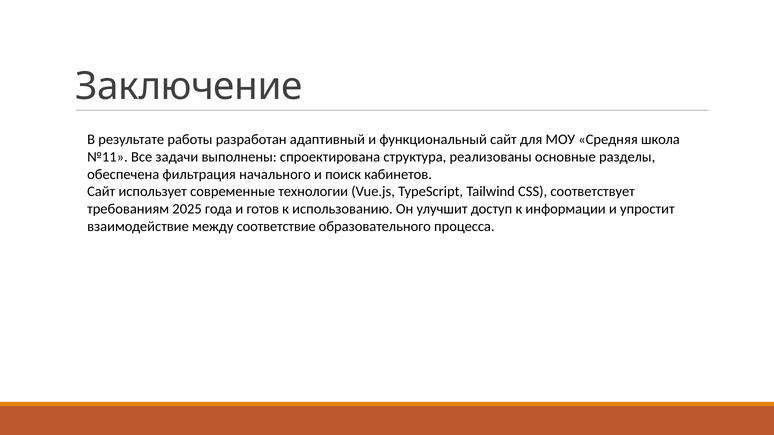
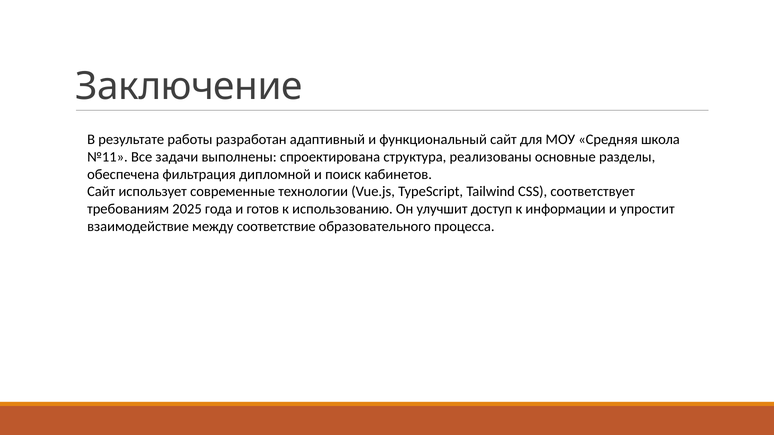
начального: начального -> дипломной (275, 174)
